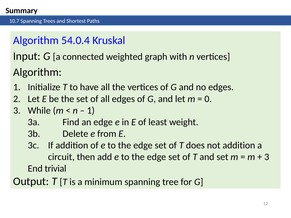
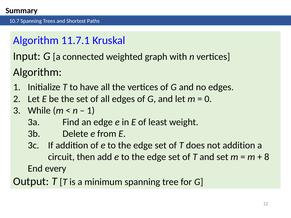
54.0.4: 54.0.4 -> 11.7.1 (76, 40)
3: 3 -> 8 (267, 157)
trivial: trivial -> every (56, 169)
